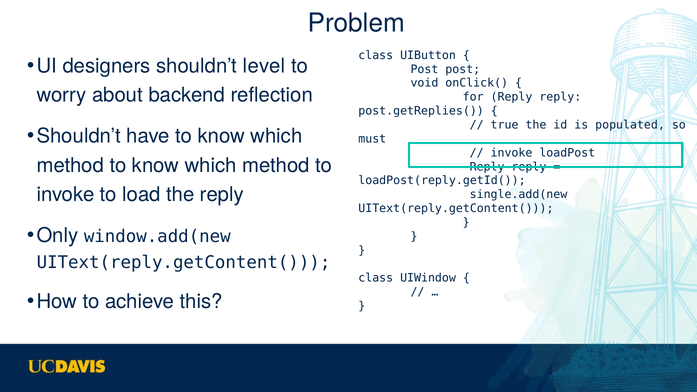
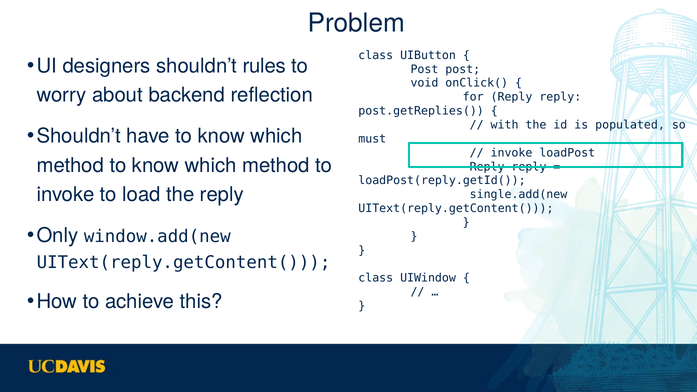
level: level -> rules (264, 66)
true: true -> with (505, 125)
